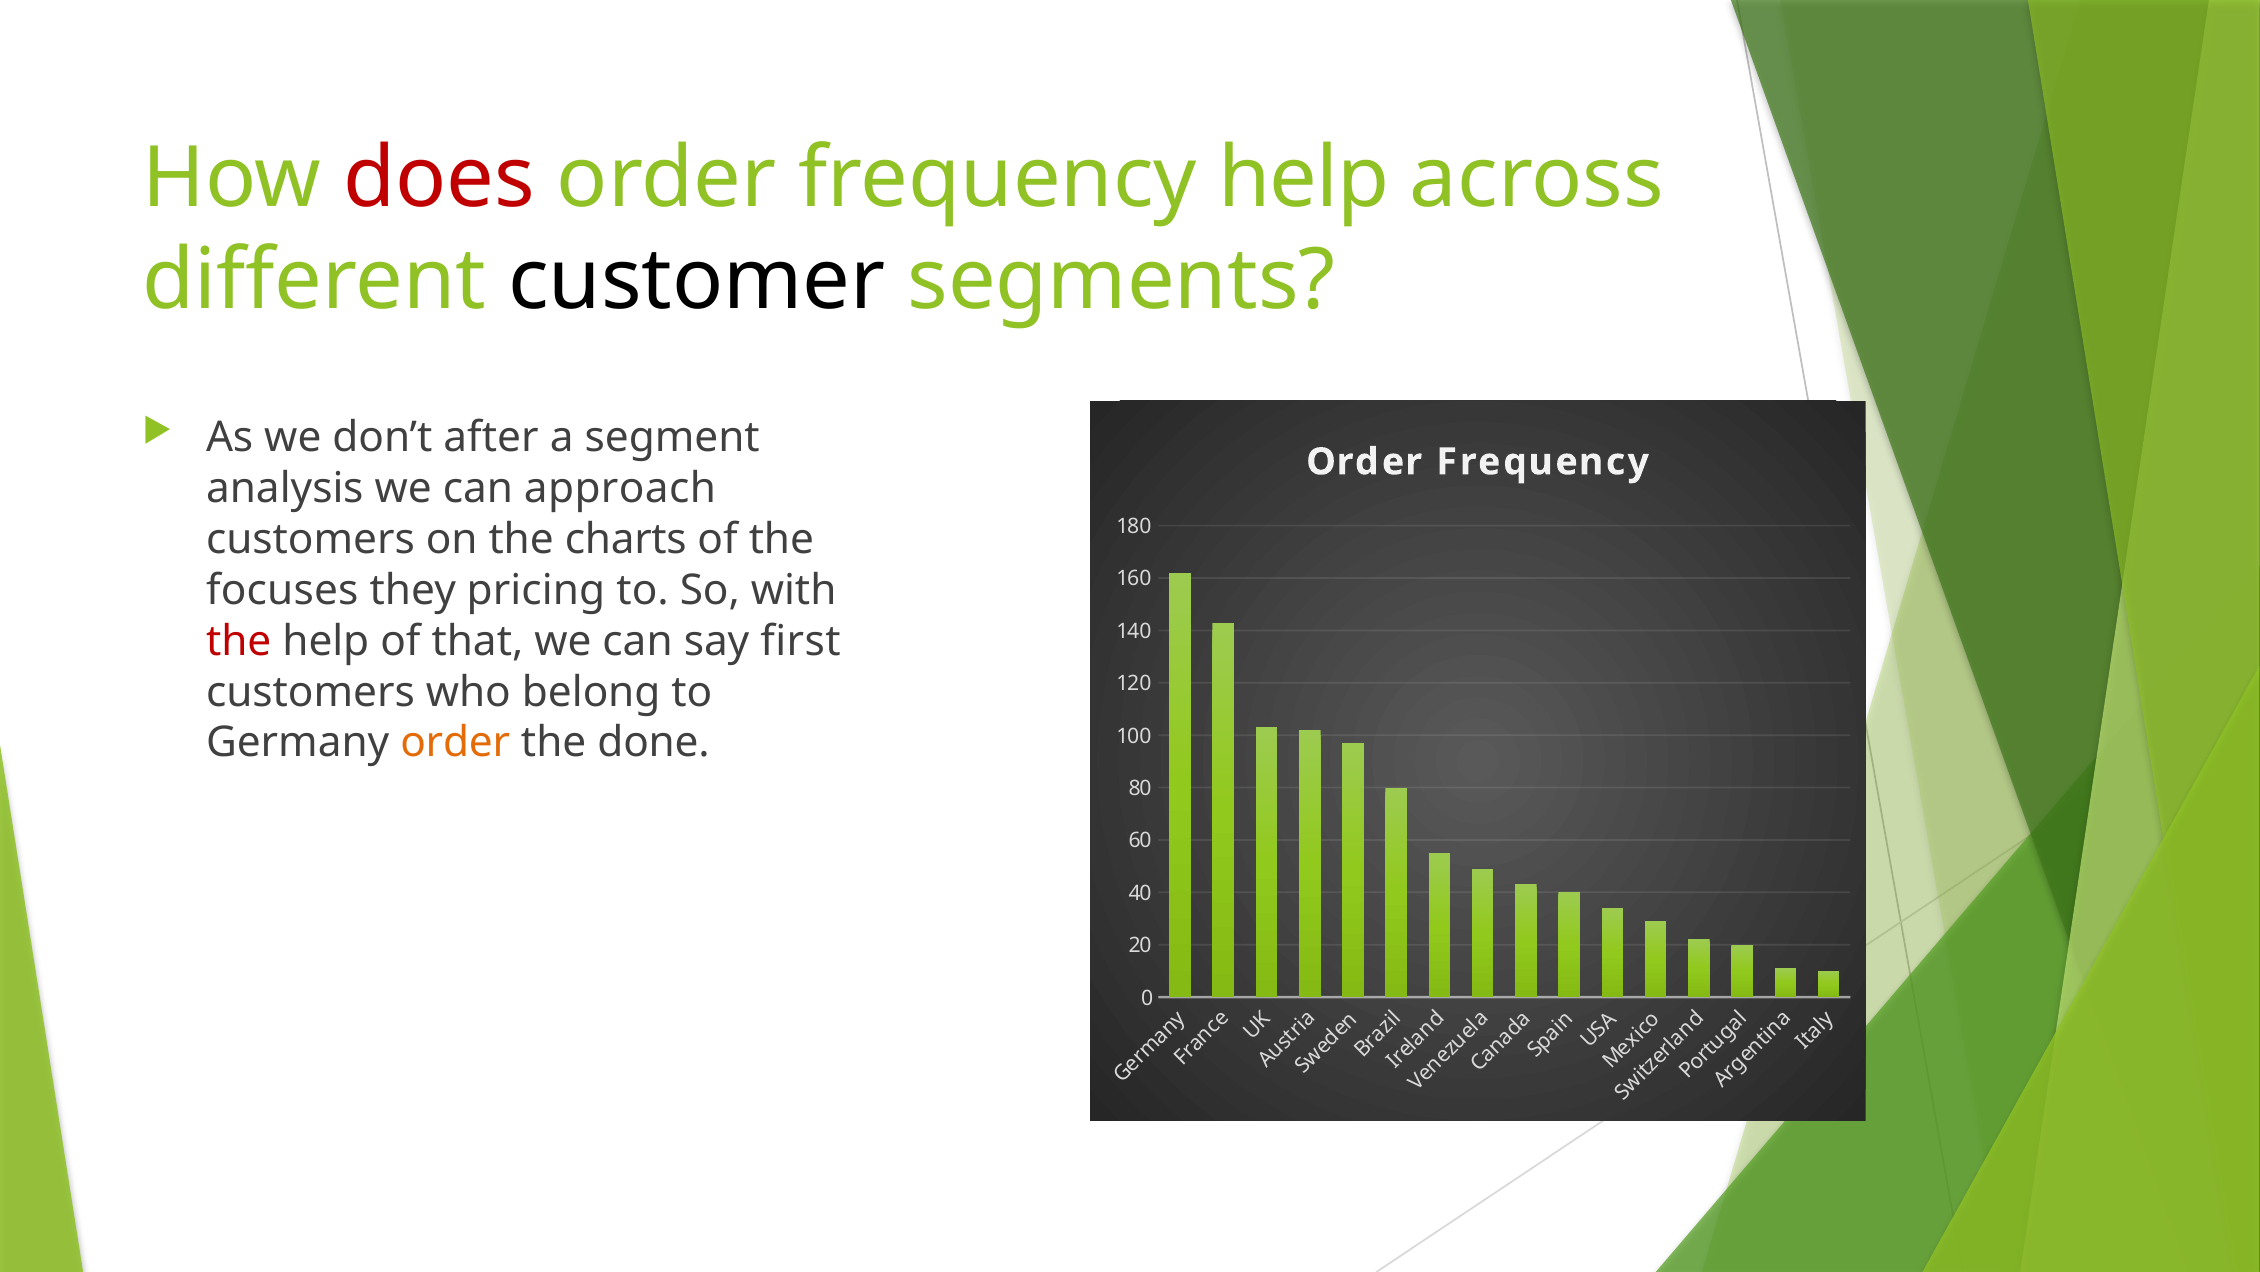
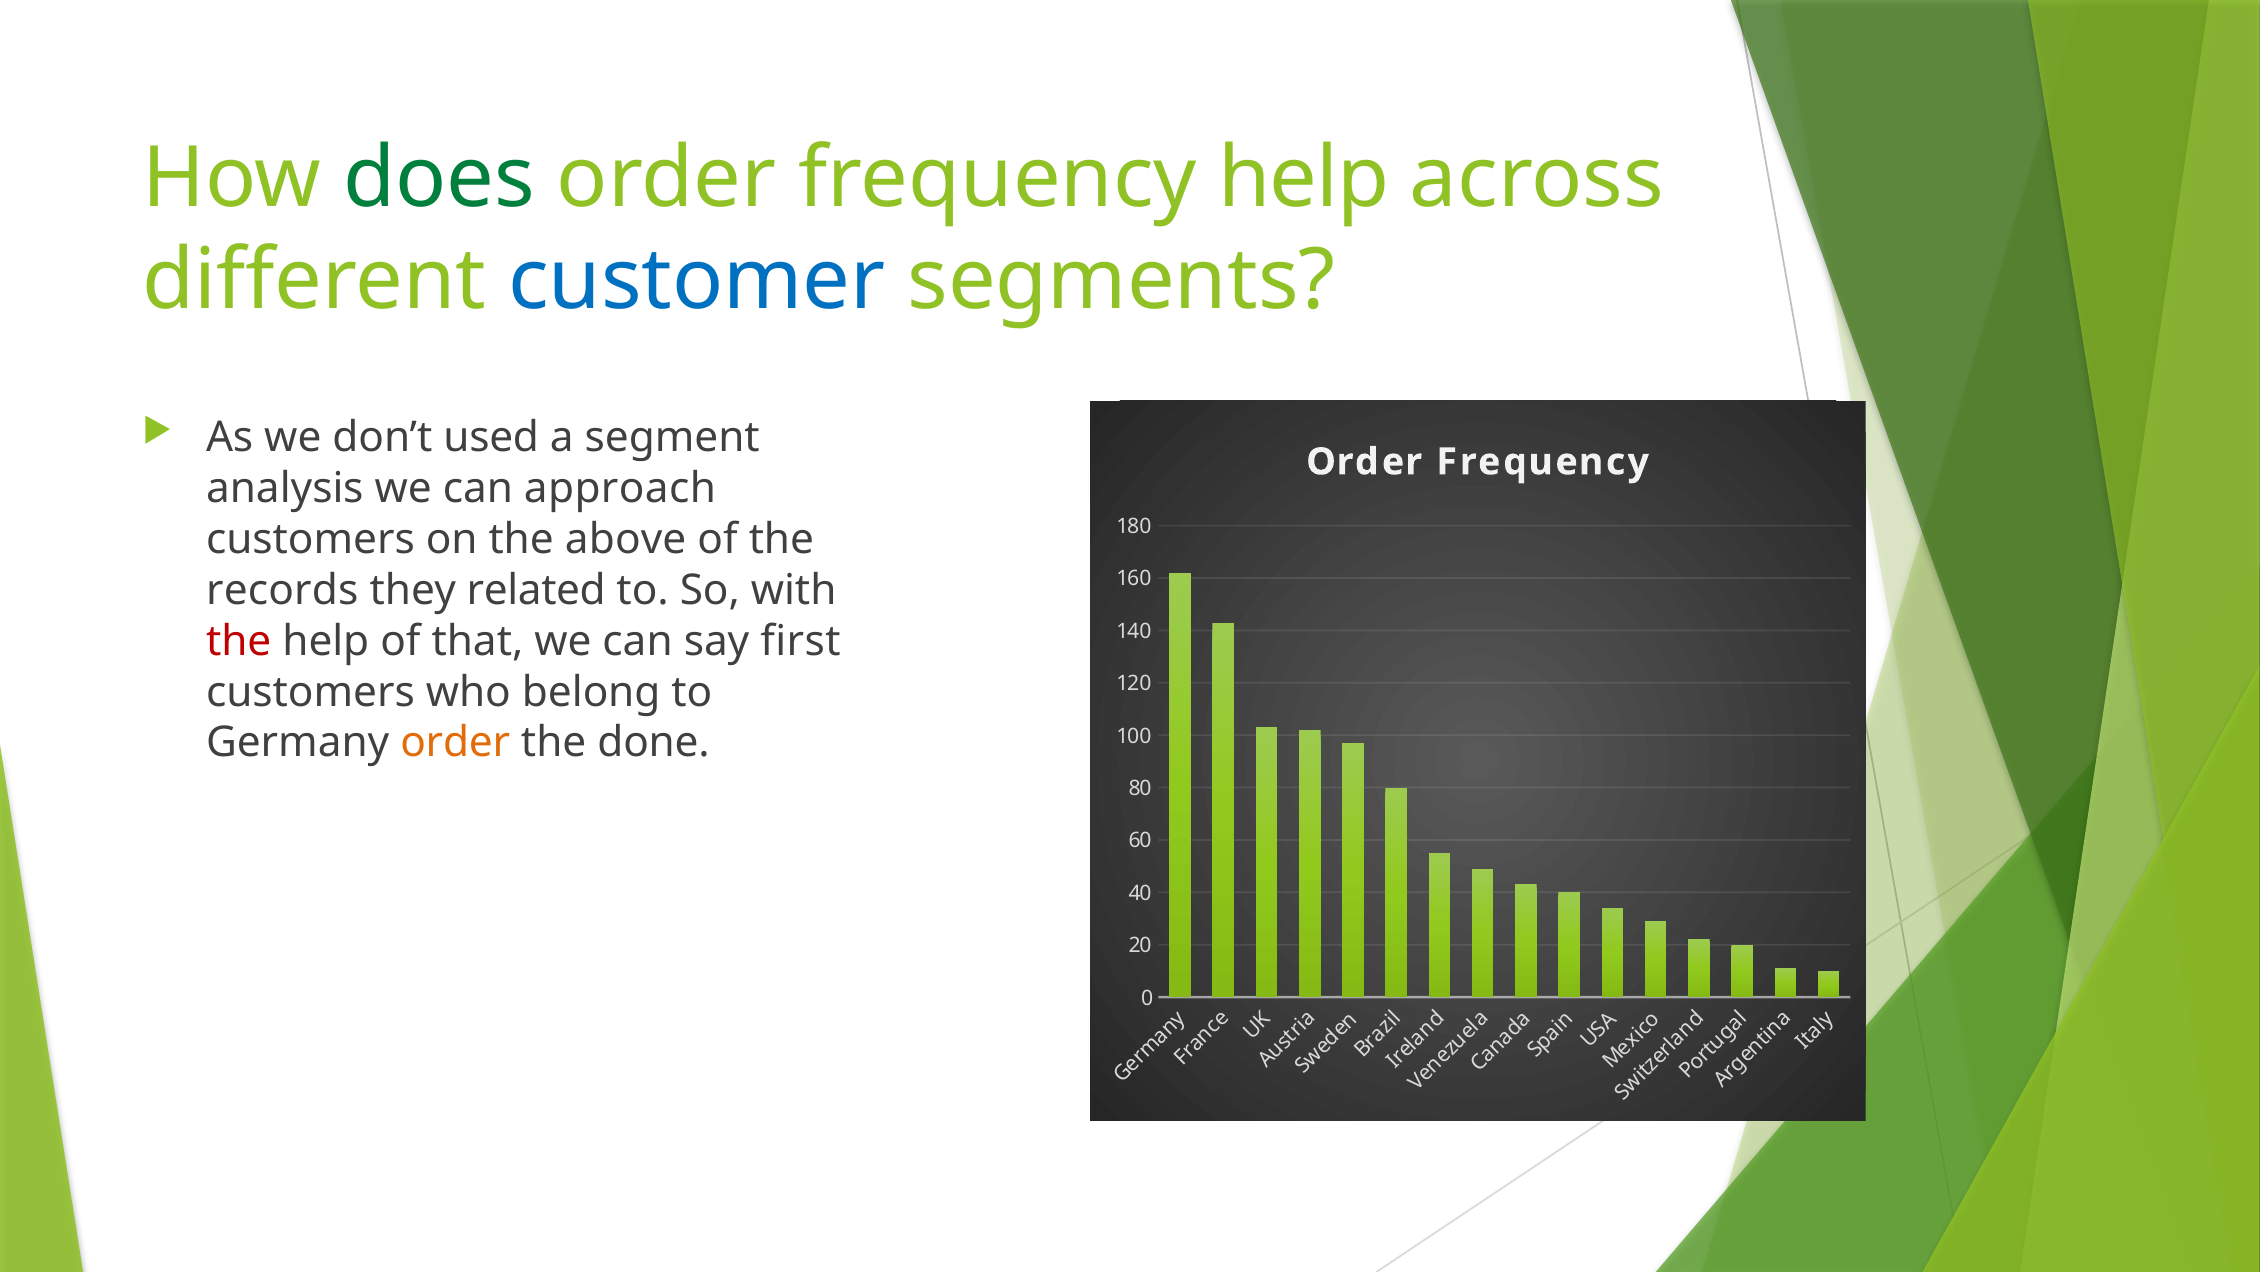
does colour: red -> green (439, 178)
customer colour: black -> blue (697, 280)
after: after -> used (491, 437)
charts: charts -> above (626, 539)
focuses: focuses -> records (282, 590)
pricing: pricing -> related (536, 590)
